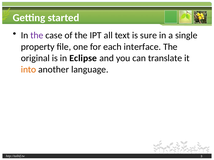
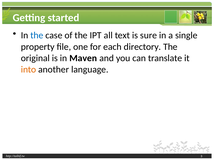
the colour: purple -> blue (37, 35)
interface: interface -> directory (142, 47)
Eclipse: Eclipse -> Maven (83, 58)
